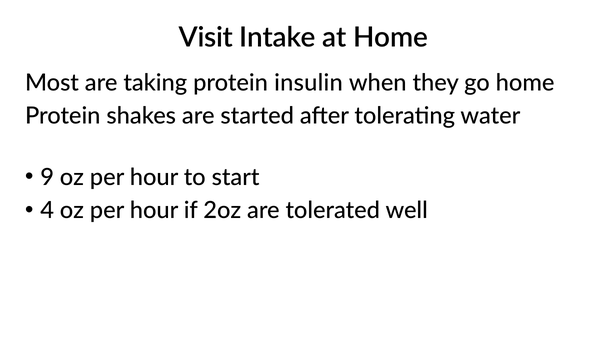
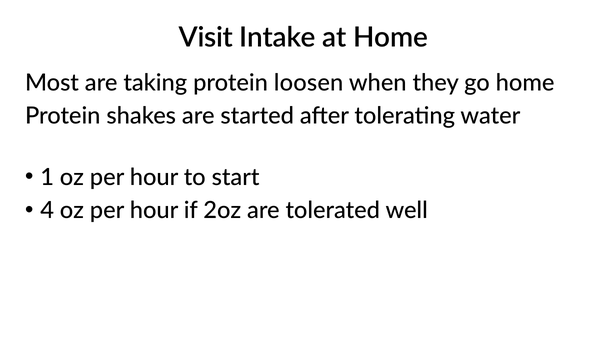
insulin: insulin -> loosen (309, 83)
9: 9 -> 1 (47, 178)
